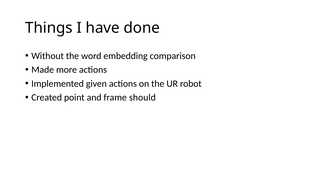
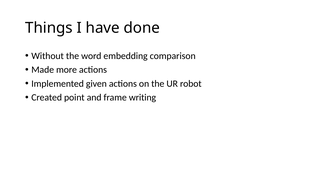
should: should -> writing (142, 97)
